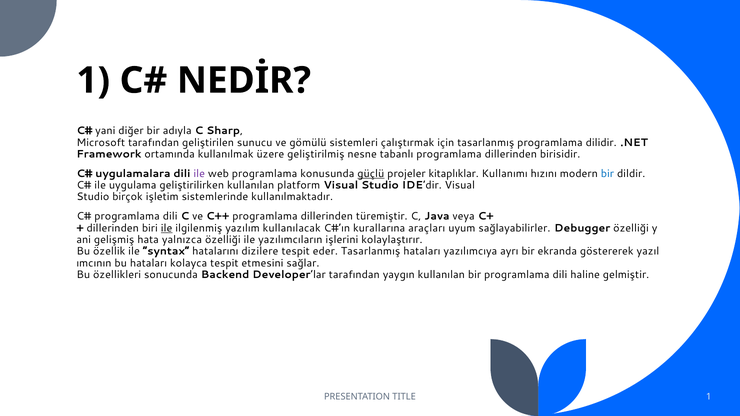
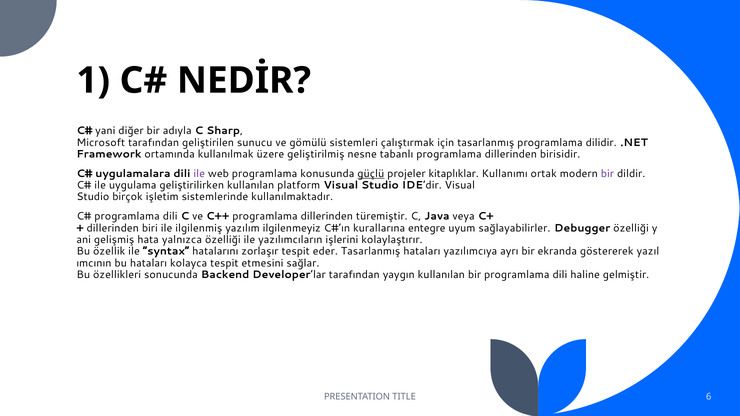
hızını: hızını -> ortak (544, 174)
bir colour: blue -> purple (607, 174)
ile underline: present -> none (167, 228)
kullanılacak: kullanılacak -> ilgilenmeyiz (292, 228)
araçları: araçları -> entegre (427, 228)
dizilere: dizilere -> zorlaşır (260, 251)
TITLE 1: 1 -> 6 (709, 397)
